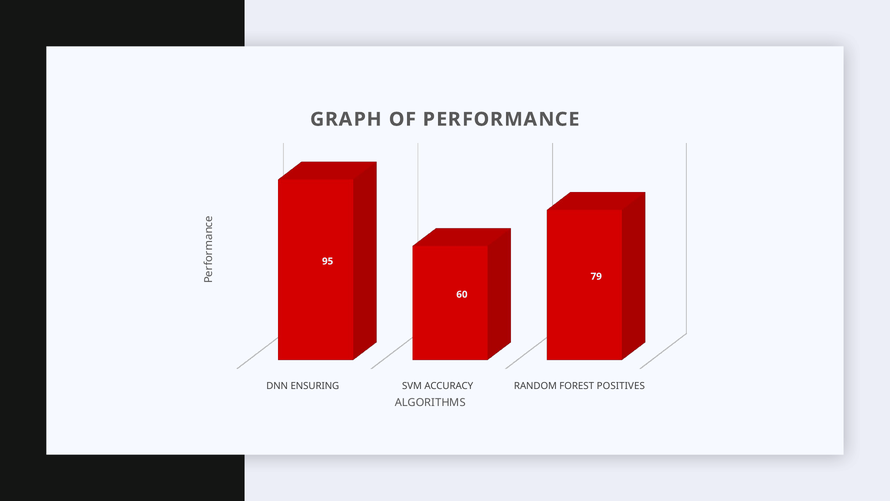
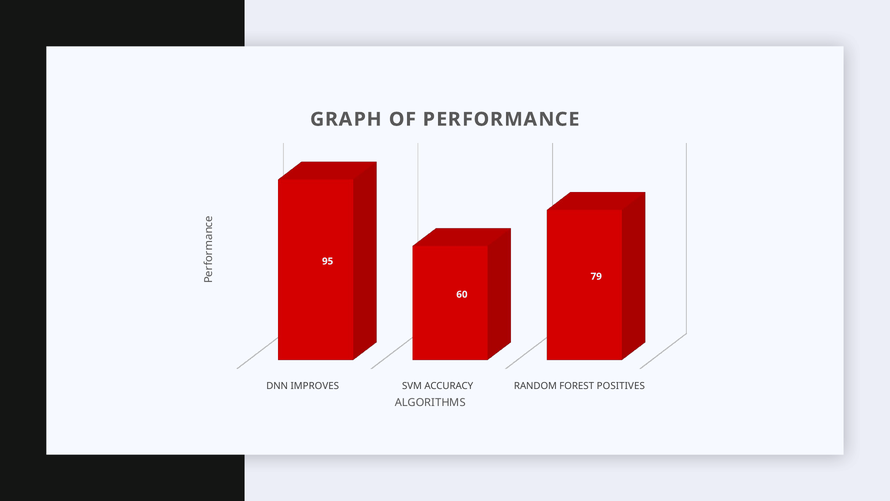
ENSURING: ENSURING -> IMPROVES (315, 386)
